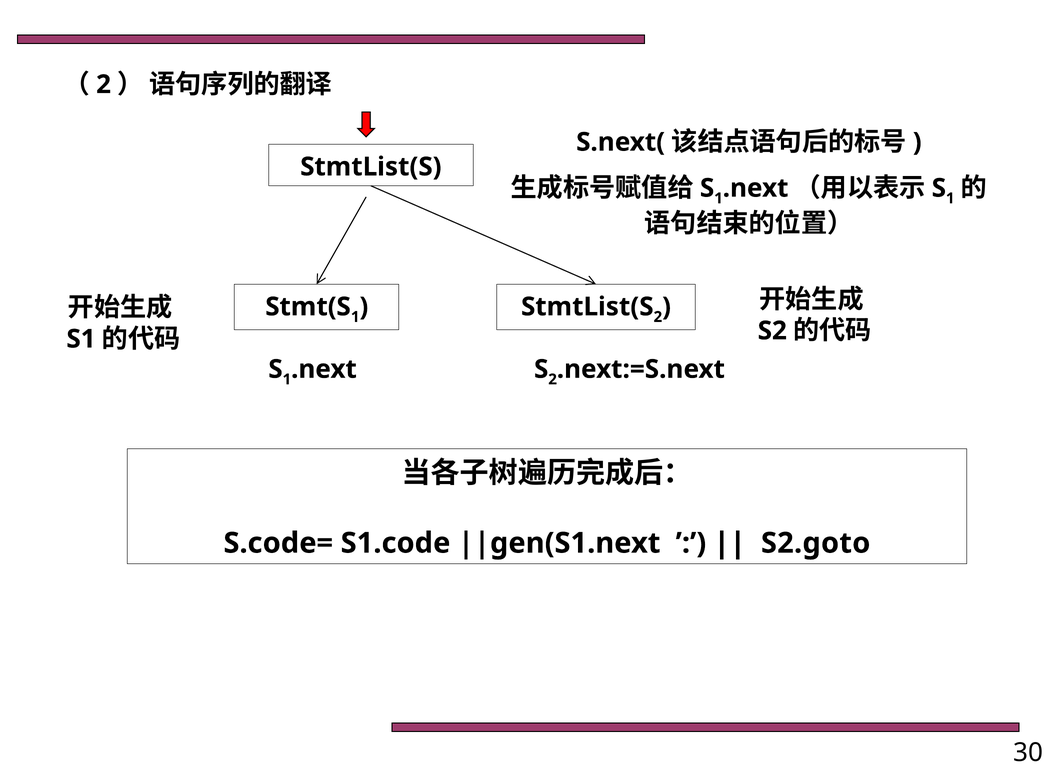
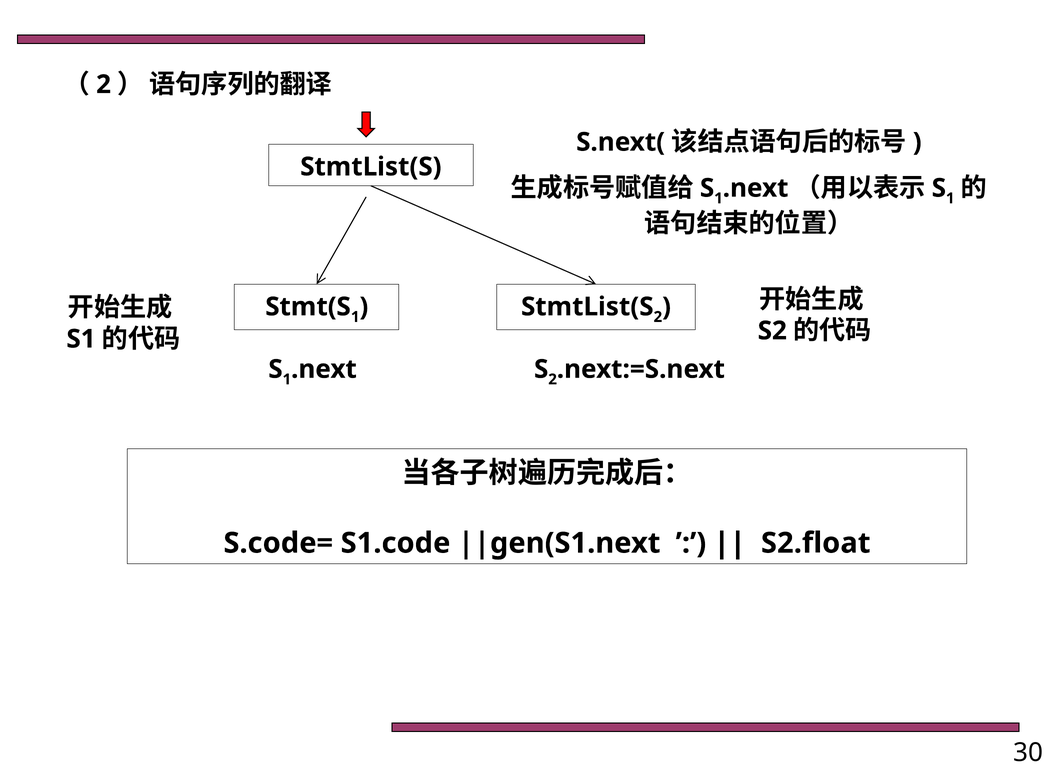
S2.goto: S2.goto -> S2.float (816, 543)
